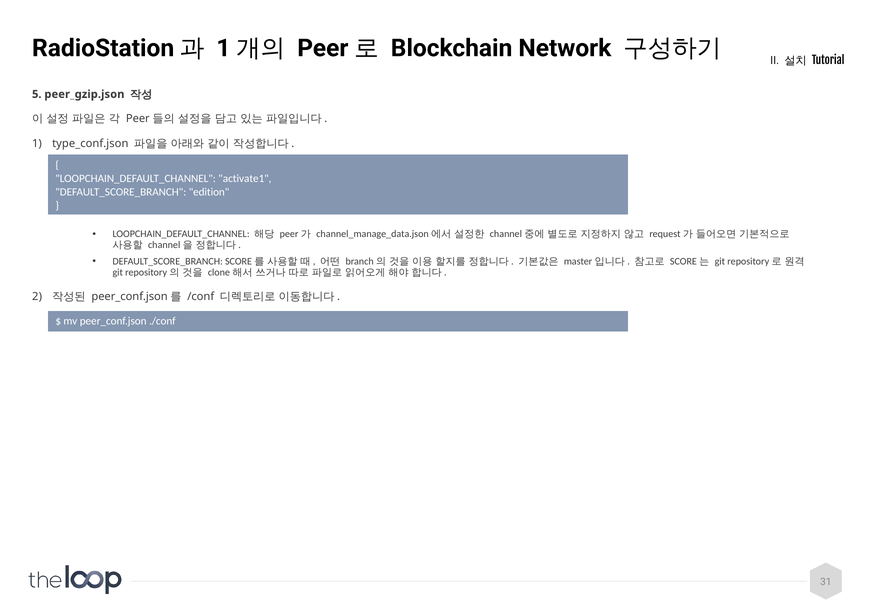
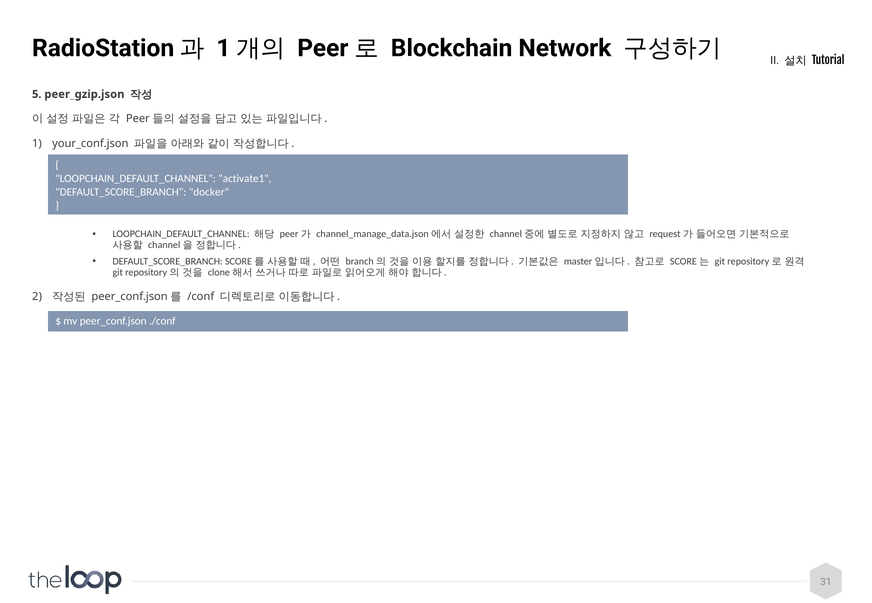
type_conf.json: type_conf.json -> your_conf.json (90, 144)
edition: edition -> docker (209, 192)
